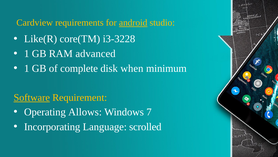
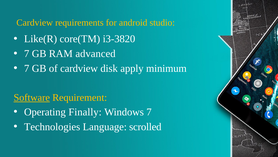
android underline: present -> none (133, 23)
i3-3228: i3-3228 -> i3-3820 (119, 39)
1: 1 -> 7 (27, 53)
1: 1 -> 7 (27, 68)
of complete: complete -> cardview (79, 68)
when: when -> apply (132, 68)
Allows: Allows -> Finally (85, 112)
Incorporating: Incorporating -> Technologies (52, 126)
